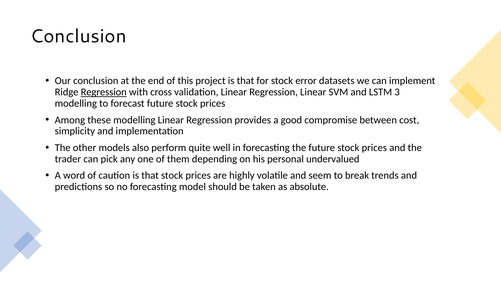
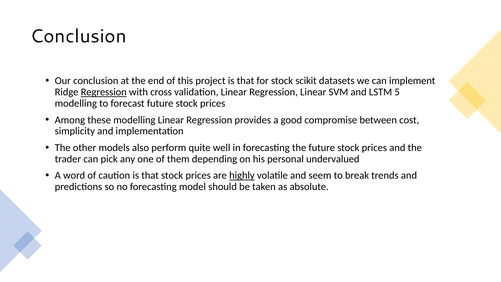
error: error -> scikit (306, 81)
3: 3 -> 5 (397, 92)
highly underline: none -> present (242, 175)
